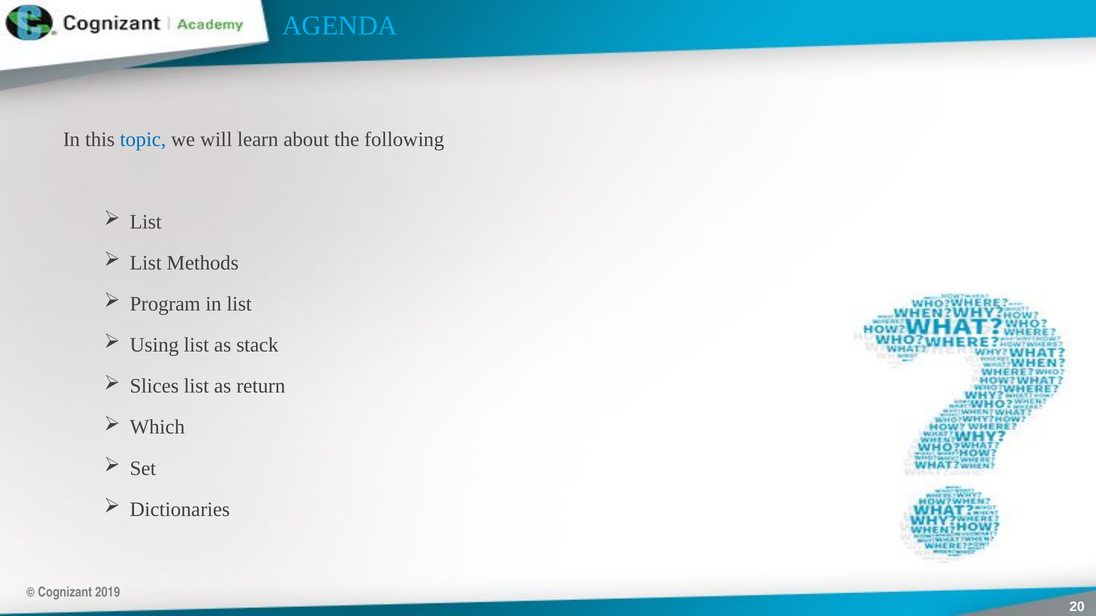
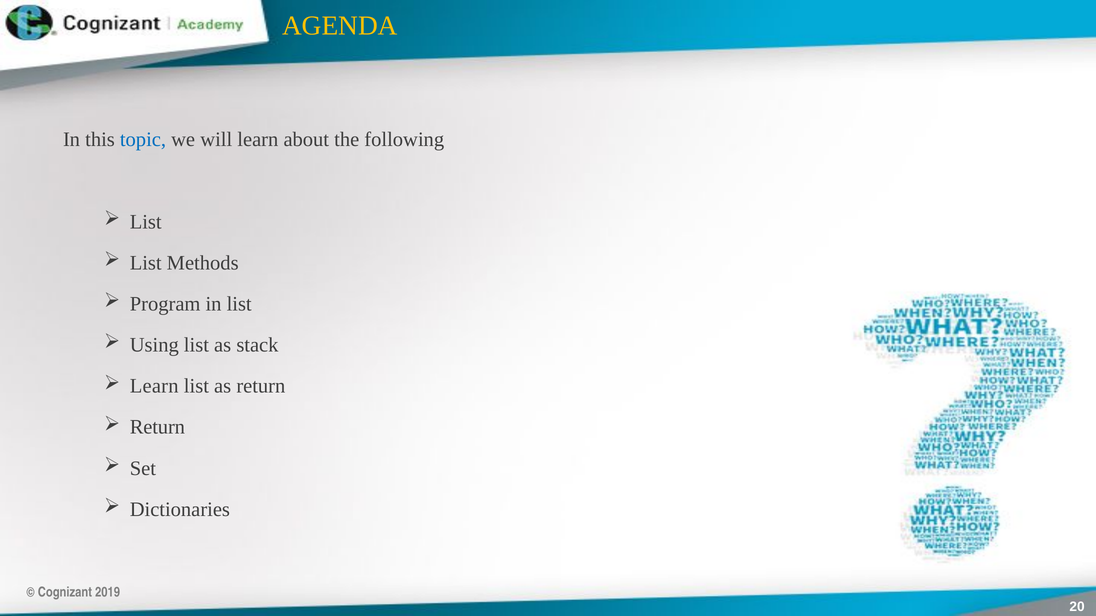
AGENDA colour: light blue -> yellow (340, 26)
Slices: Slices -> Learn (154, 386)
Which: Which -> Return (157, 428)
